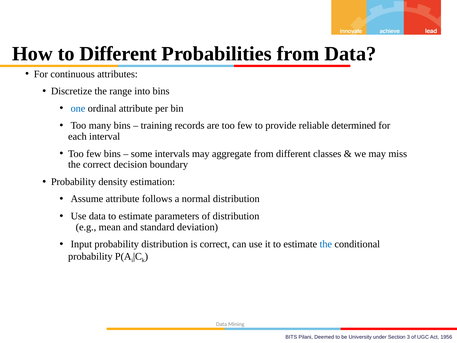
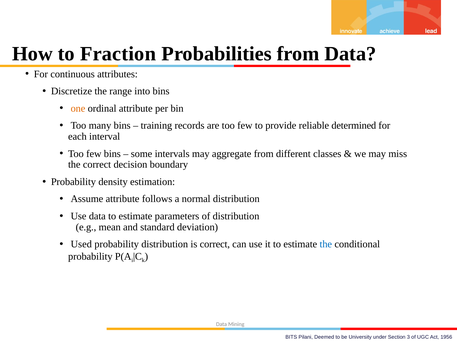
to Different: Different -> Fraction (118, 54)
one colour: blue -> orange (78, 108)
Input: Input -> Used (81, 244)
